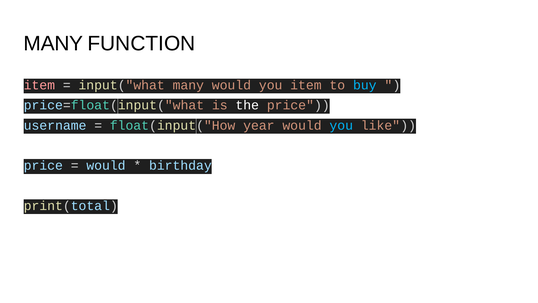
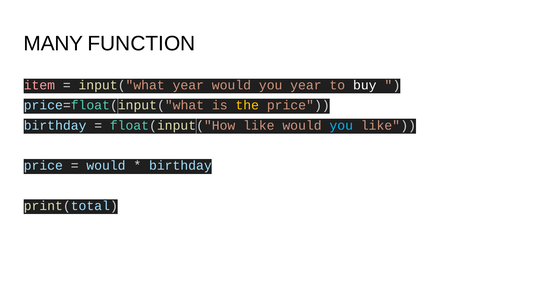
input("what many: many -> year (188, 85)
you item: item -> year (306, 85)
buy colour: light blue -> white (365, 85)
the colour: white -> yellow (247, 105)
username: username -> birthday (55, 125)
float(input("How year: year -> like (259, 125)
